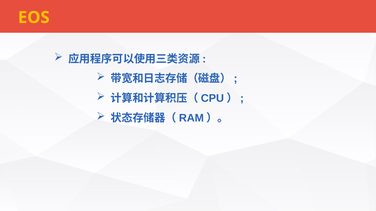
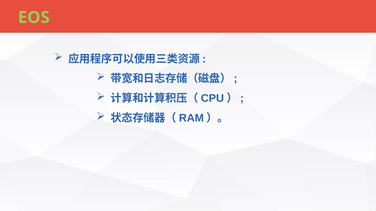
EOS colour: yellow -> light green (34, 18)
